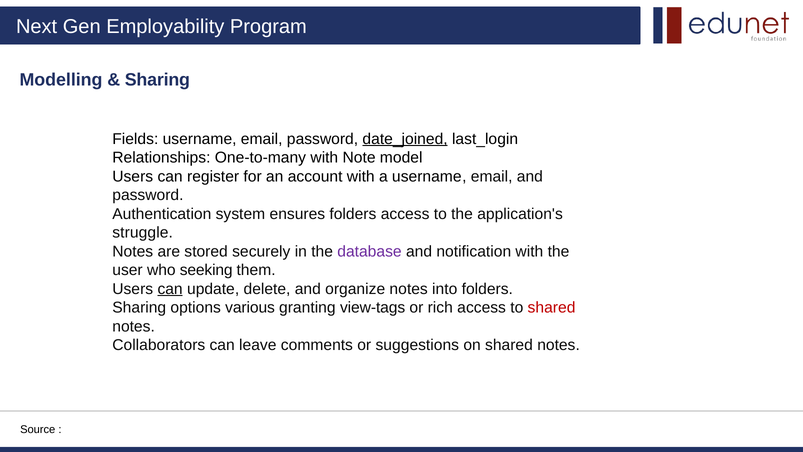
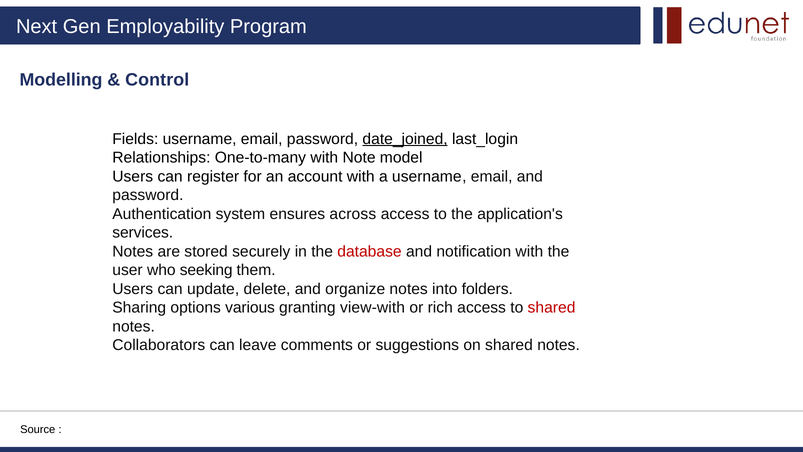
Sharing: Sharing -> Control (157, 80)
ensures folders: folders -> across (353, 214)
struggle: struggle -> services (143, 233)
database colour: purple -> red (369, 251)
can underline: present -> none (170, 289)
view-tags: view-tags -> view-with (373, 308)
